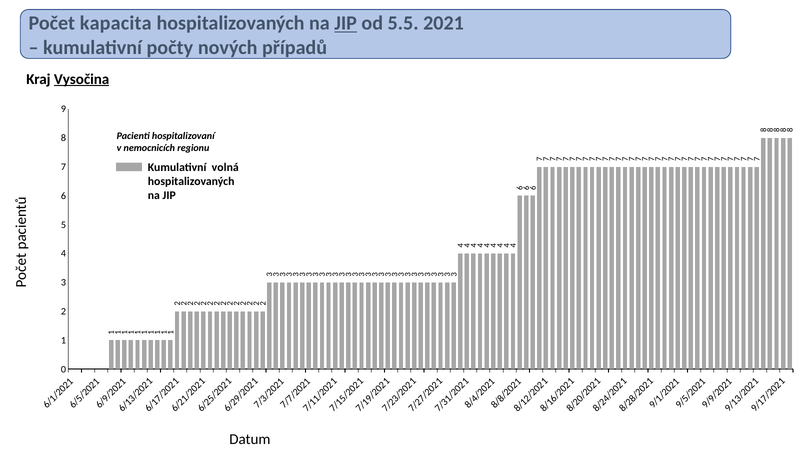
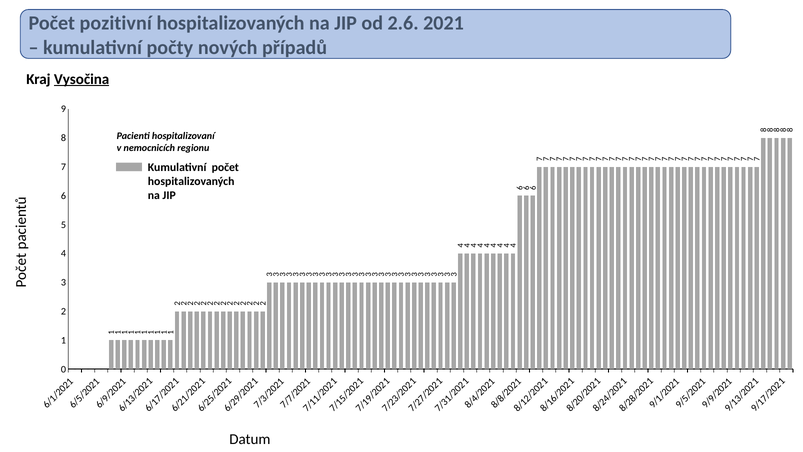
kapacita: kapacita -> pozitivní (116, 23)
JIP underline: present -> none (346, 23)
5.5: 5.5 -> 2.6 (403, 23)
Kumulativní volná: volná -> počet (225, 167)
